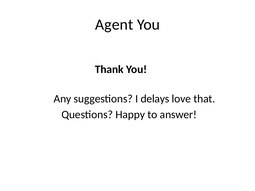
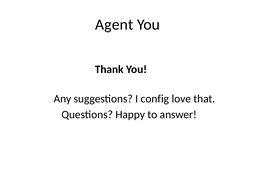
delays: delays -> config (155, 99)
